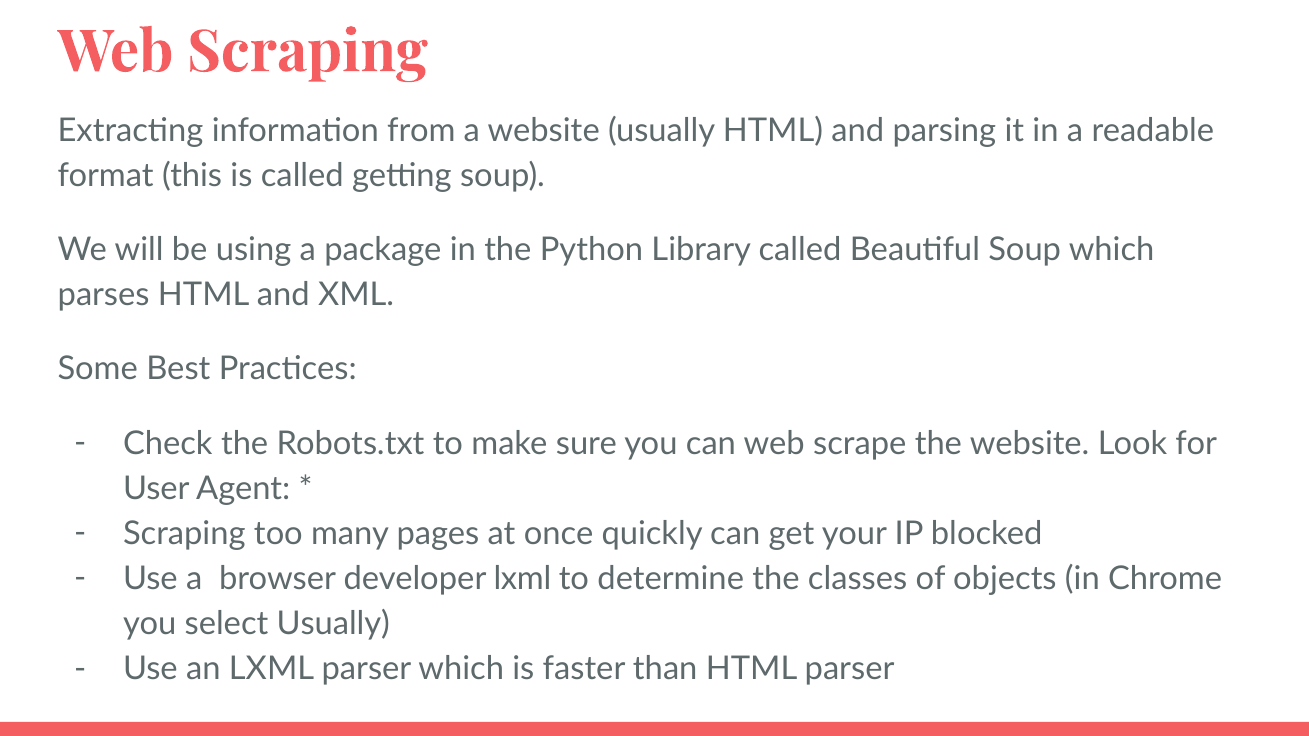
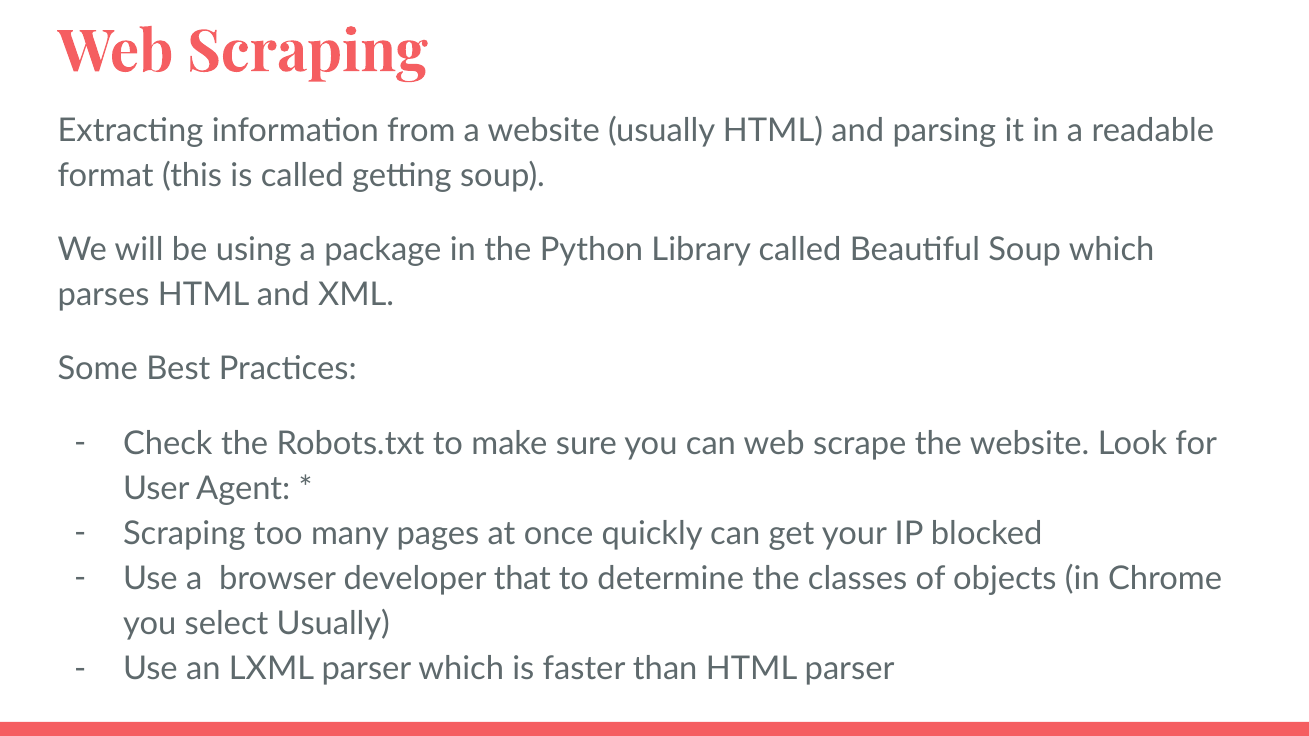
developer lxml: lxml -> that (522, 579)
